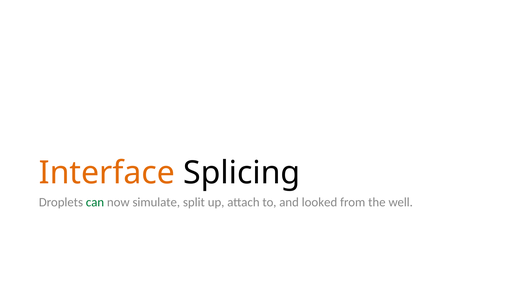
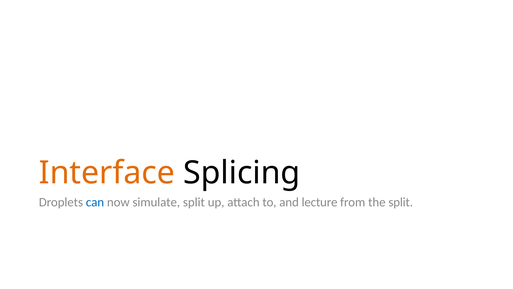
can colour: green -> blue (95, 202)
looked: looked -> lecture (320, 202)
the well: well -> split (401, 202)
